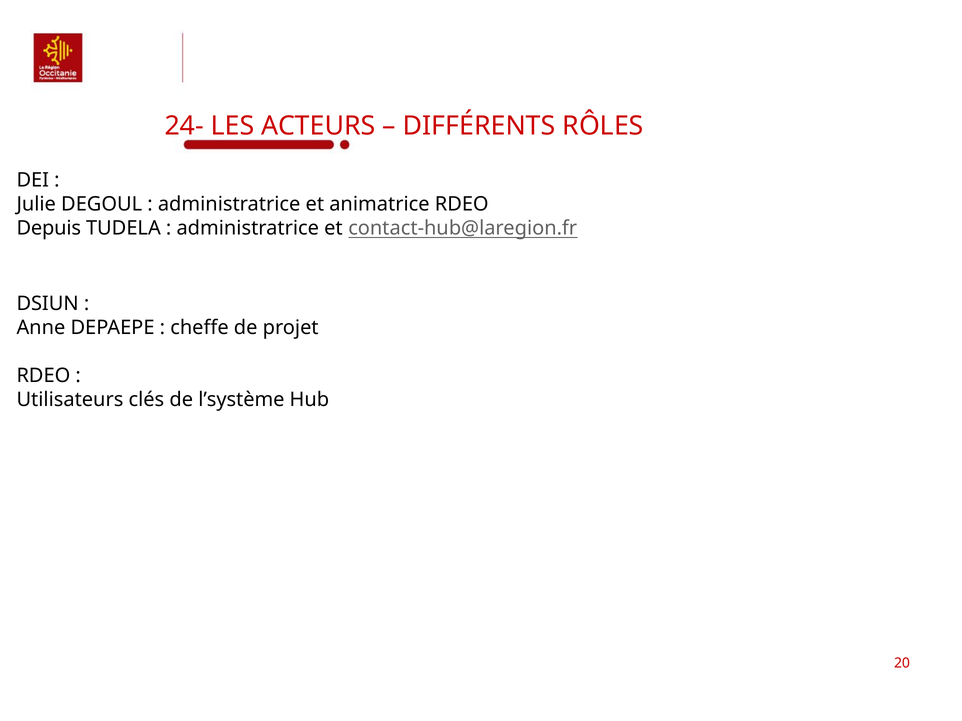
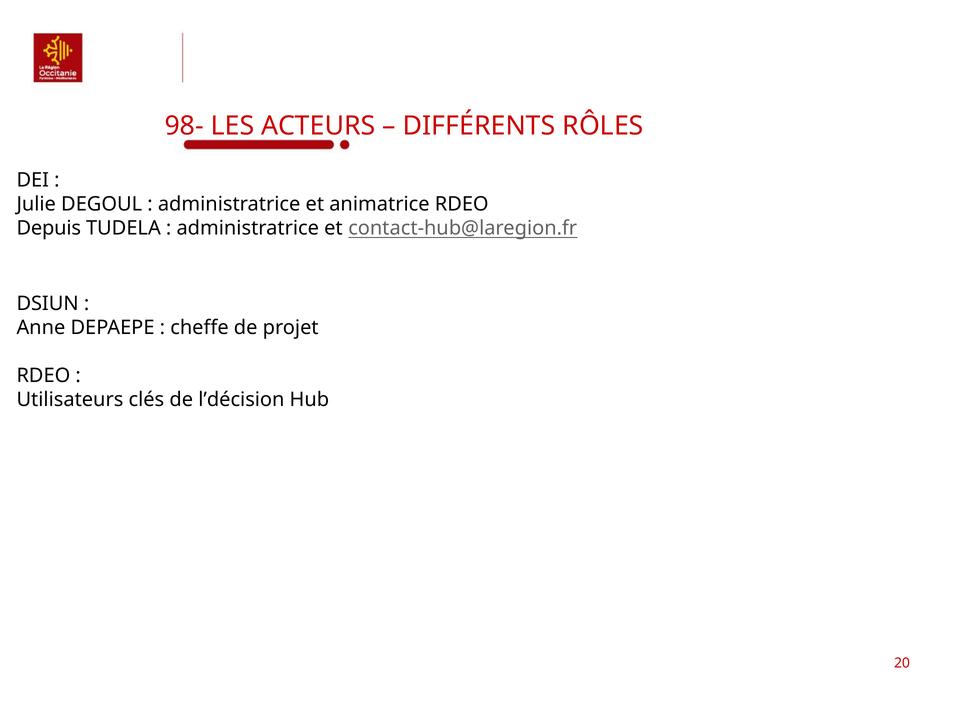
24-: 24- -> 98- (184, 126)
l’système: l’système -> l’décision (241, 400)
